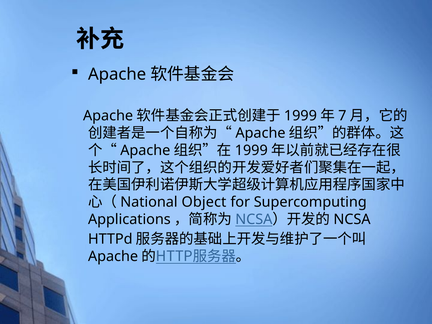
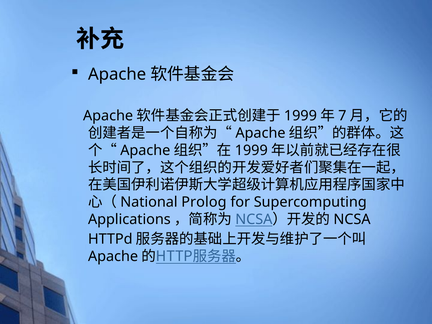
Object: Object -> Prolog (204, 202)
